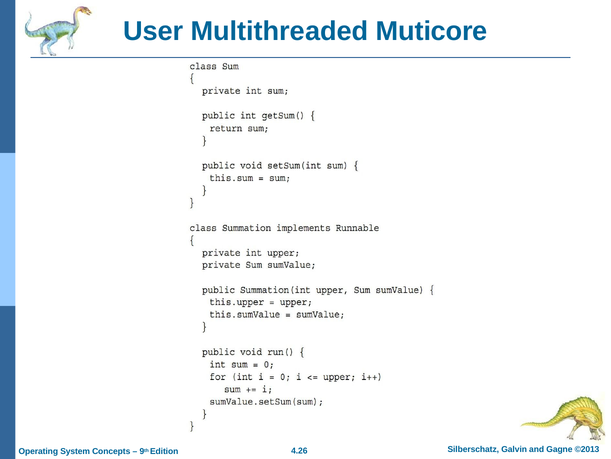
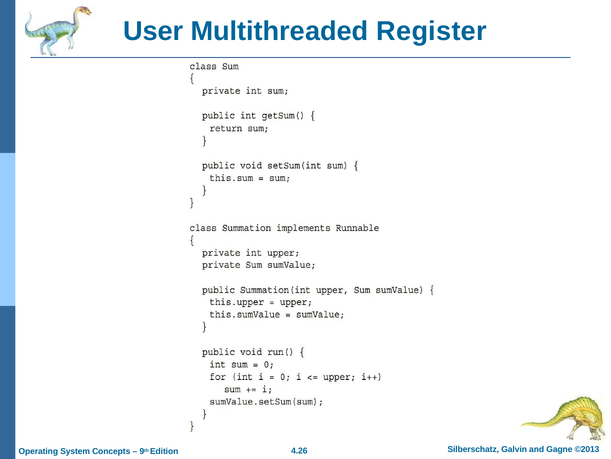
Muticore: Muticore -> Register (432, 31)
